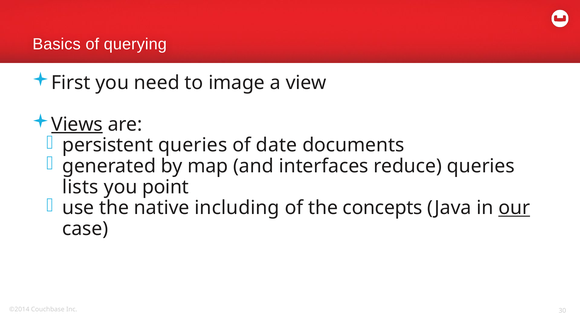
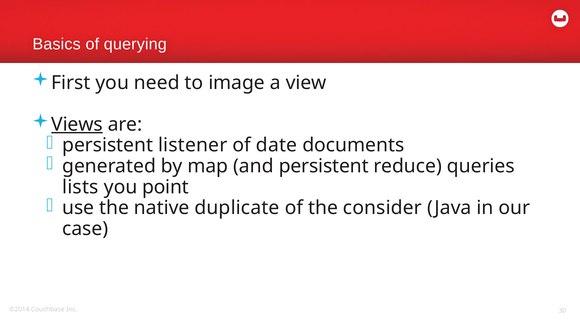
persistent queries: queries -> listener (193, 145)
and interfaces: interfaces -> persistent (324, 166)
including: including -> duplicate (237, 208)
concepts: concepts -> consider (382, 208)
our underline: present -> none (514, 208)
